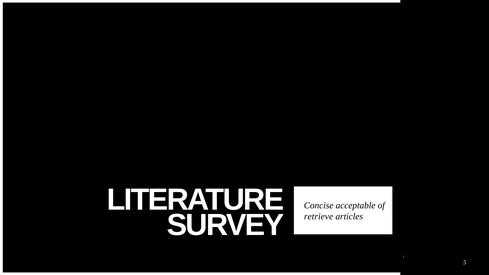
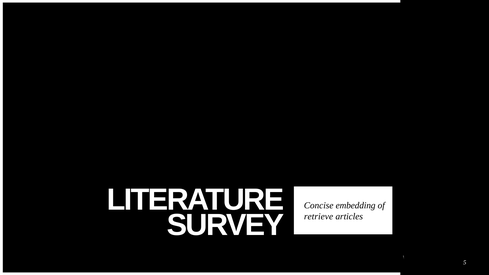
acceptable: acceptable -> embedding (356, 206)
